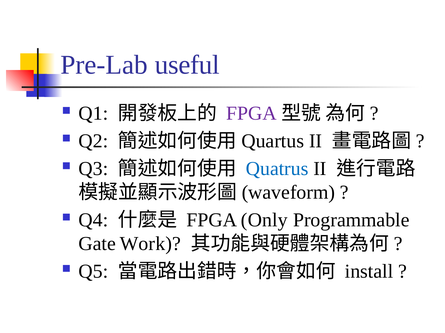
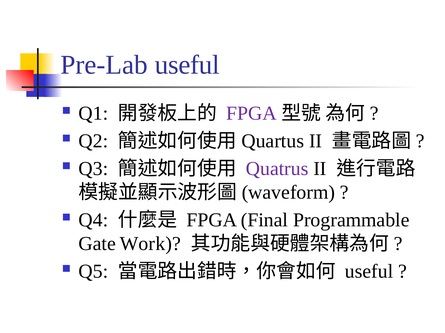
Quatrus colour: blue -> purple (277, 169)
Only: Only -> Final (264, 221)
install: install -> useful (369, 272)
